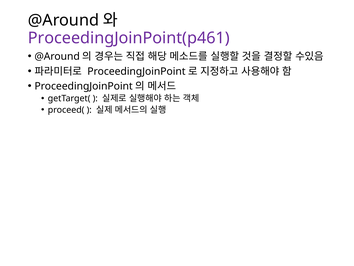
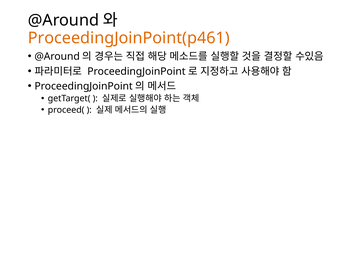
ProceedingJoinPoint(p461 colour: purple -> orange (129, 38)
